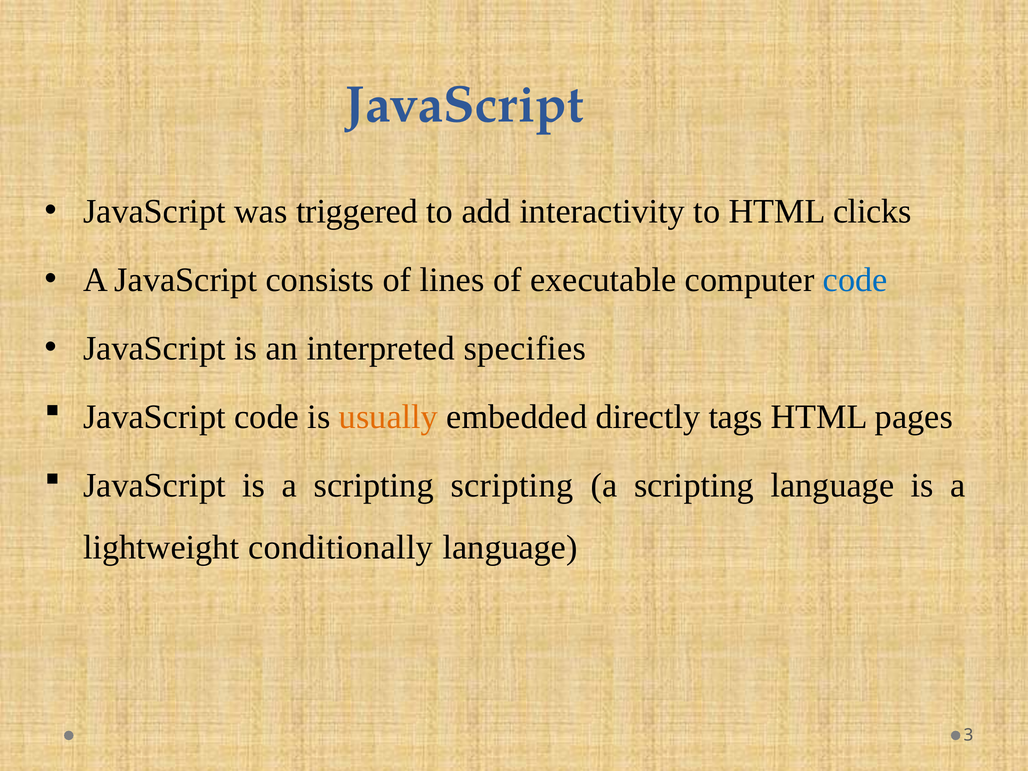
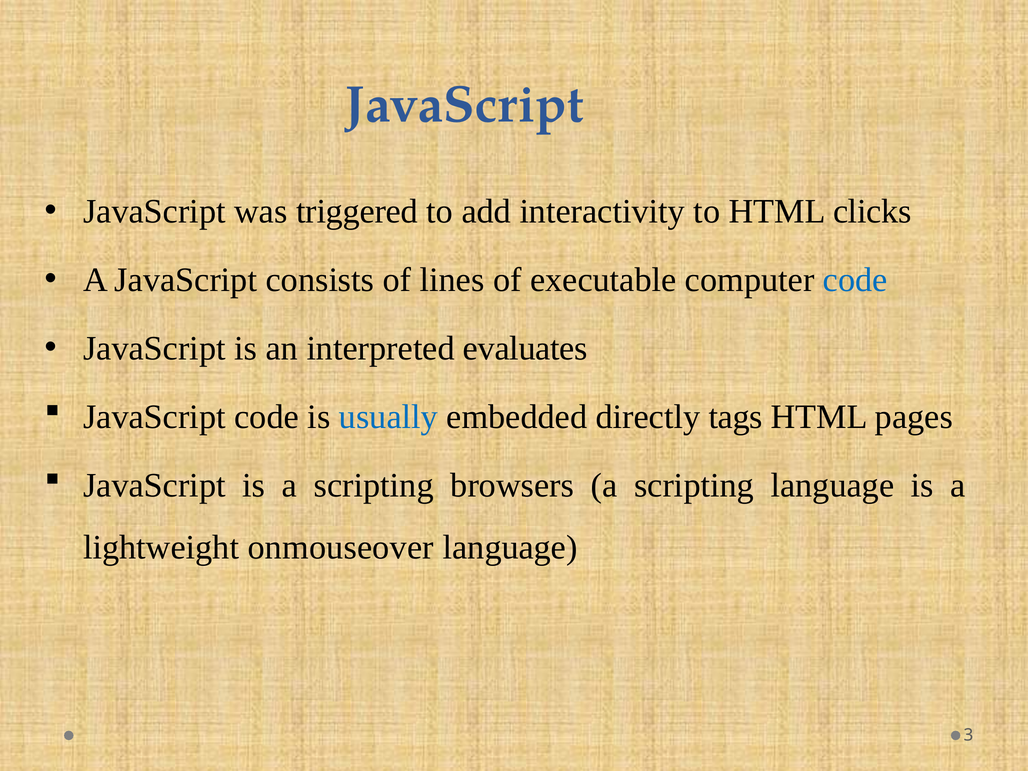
specifies: specifies -> evaluates (525, 348)
usually colour: orange -> blue (388, 417)
scripting scripting: scripting -> browsers (512, 486)
conditionally: conditionally -> onmouseover (341, 547)
